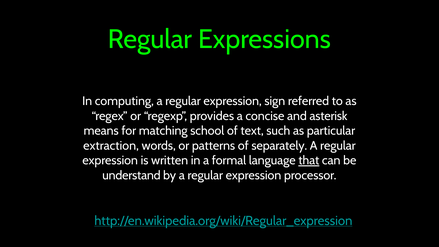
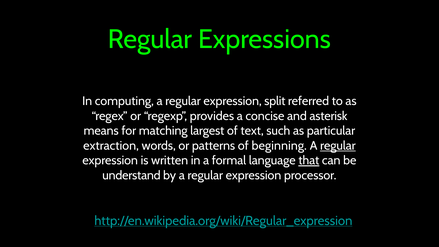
sign: sign -> split (275, 101)
school: school -> largest (207, 131)
separately: separately -> beginning (279, 146)
regular underline: none -> present (338, 146)
